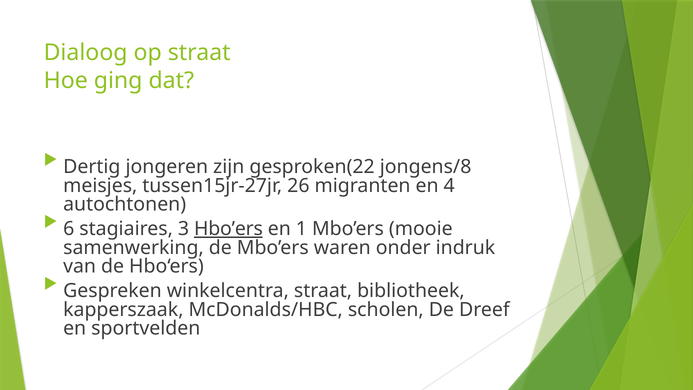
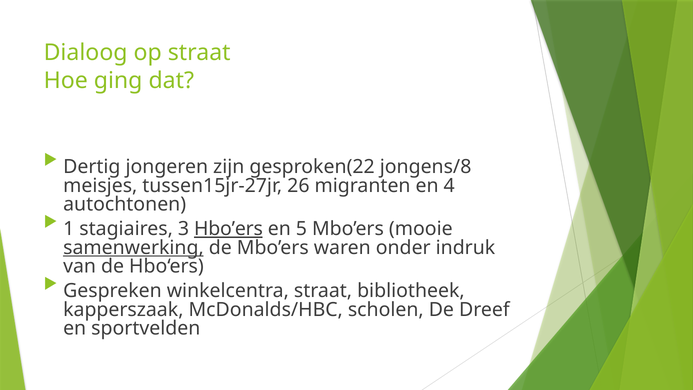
6: 6 -> 1 (69, 229)
1: 1 -> 5 (301, 229)
samenwerking underline: none -> present (133, 248)
